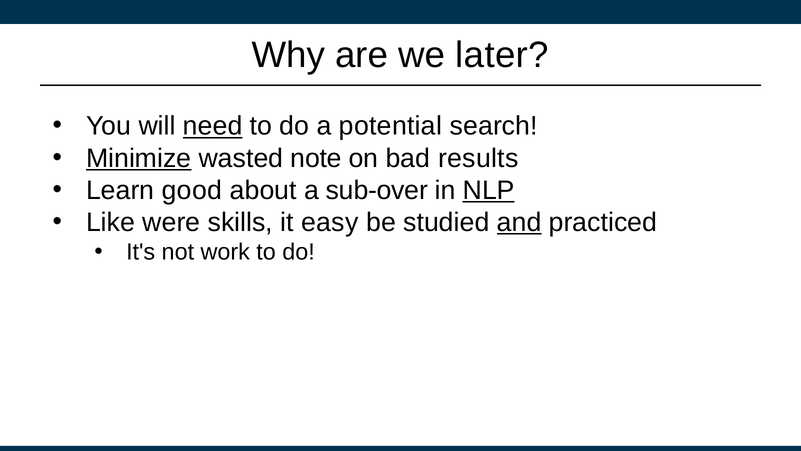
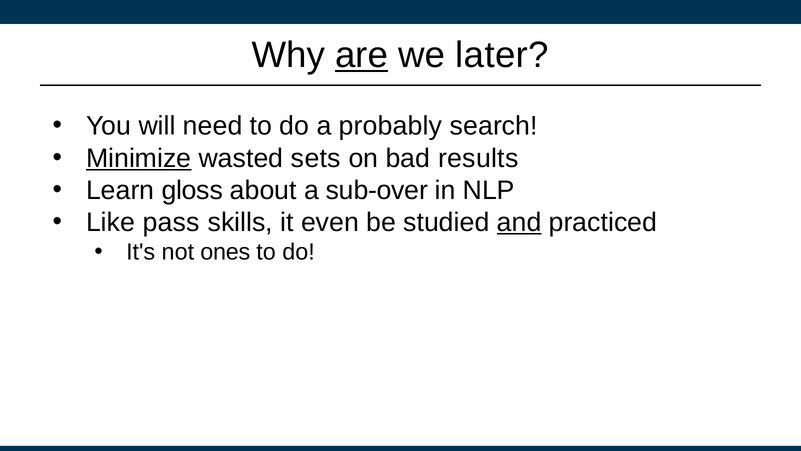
are underline: none -> present (362, 55)
need underline: present -> none (213, 126)
potential: potential -> probably (391, 126)
note: note -> sets (316, 158)
good: good -> gloss (192, 190)
NLP underline: present -> none (489, 190)
were: were -> pass (171, 222)
easy: easy -> even (330, 222)
work: work -> ones (225, 252)
